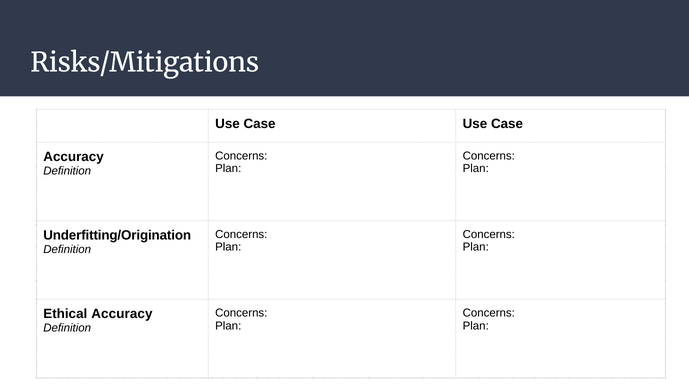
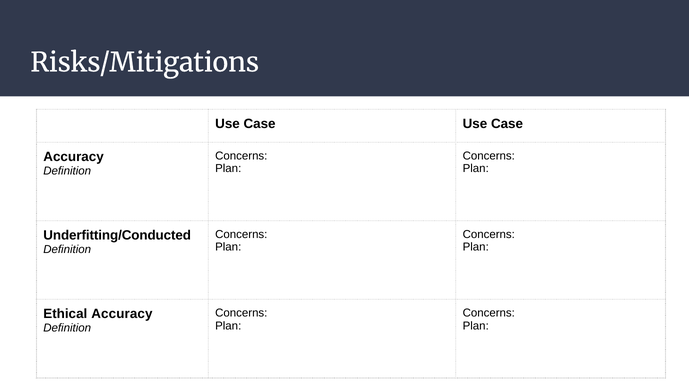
Underfitting/Origination: Underfitting/Origination -> Underfitting/Conducted (117, 235)
